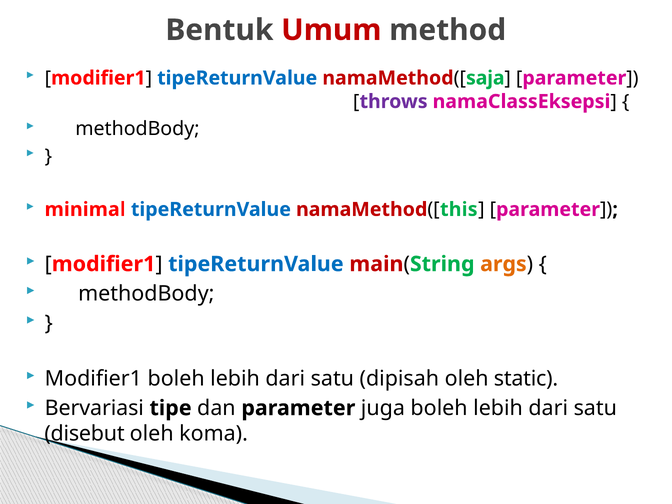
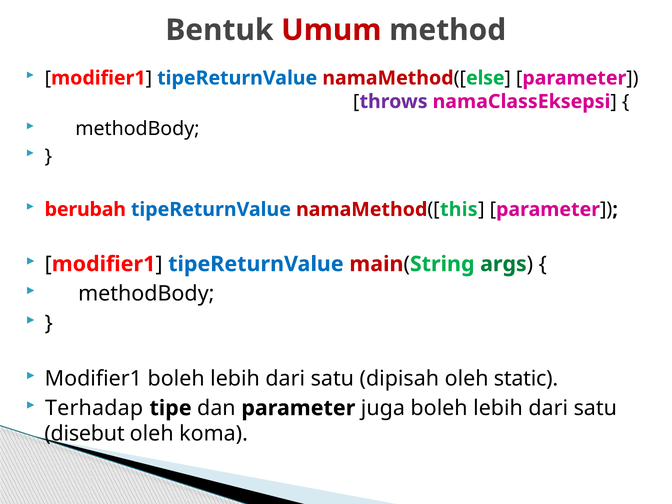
saja: saja -> else (485, 78)
minimal: minimal -> berubah (85, 209)
args colour: orange -> green (503, 264)
Bervariasi: Bervariasi -> Terhadap (94, 408)
